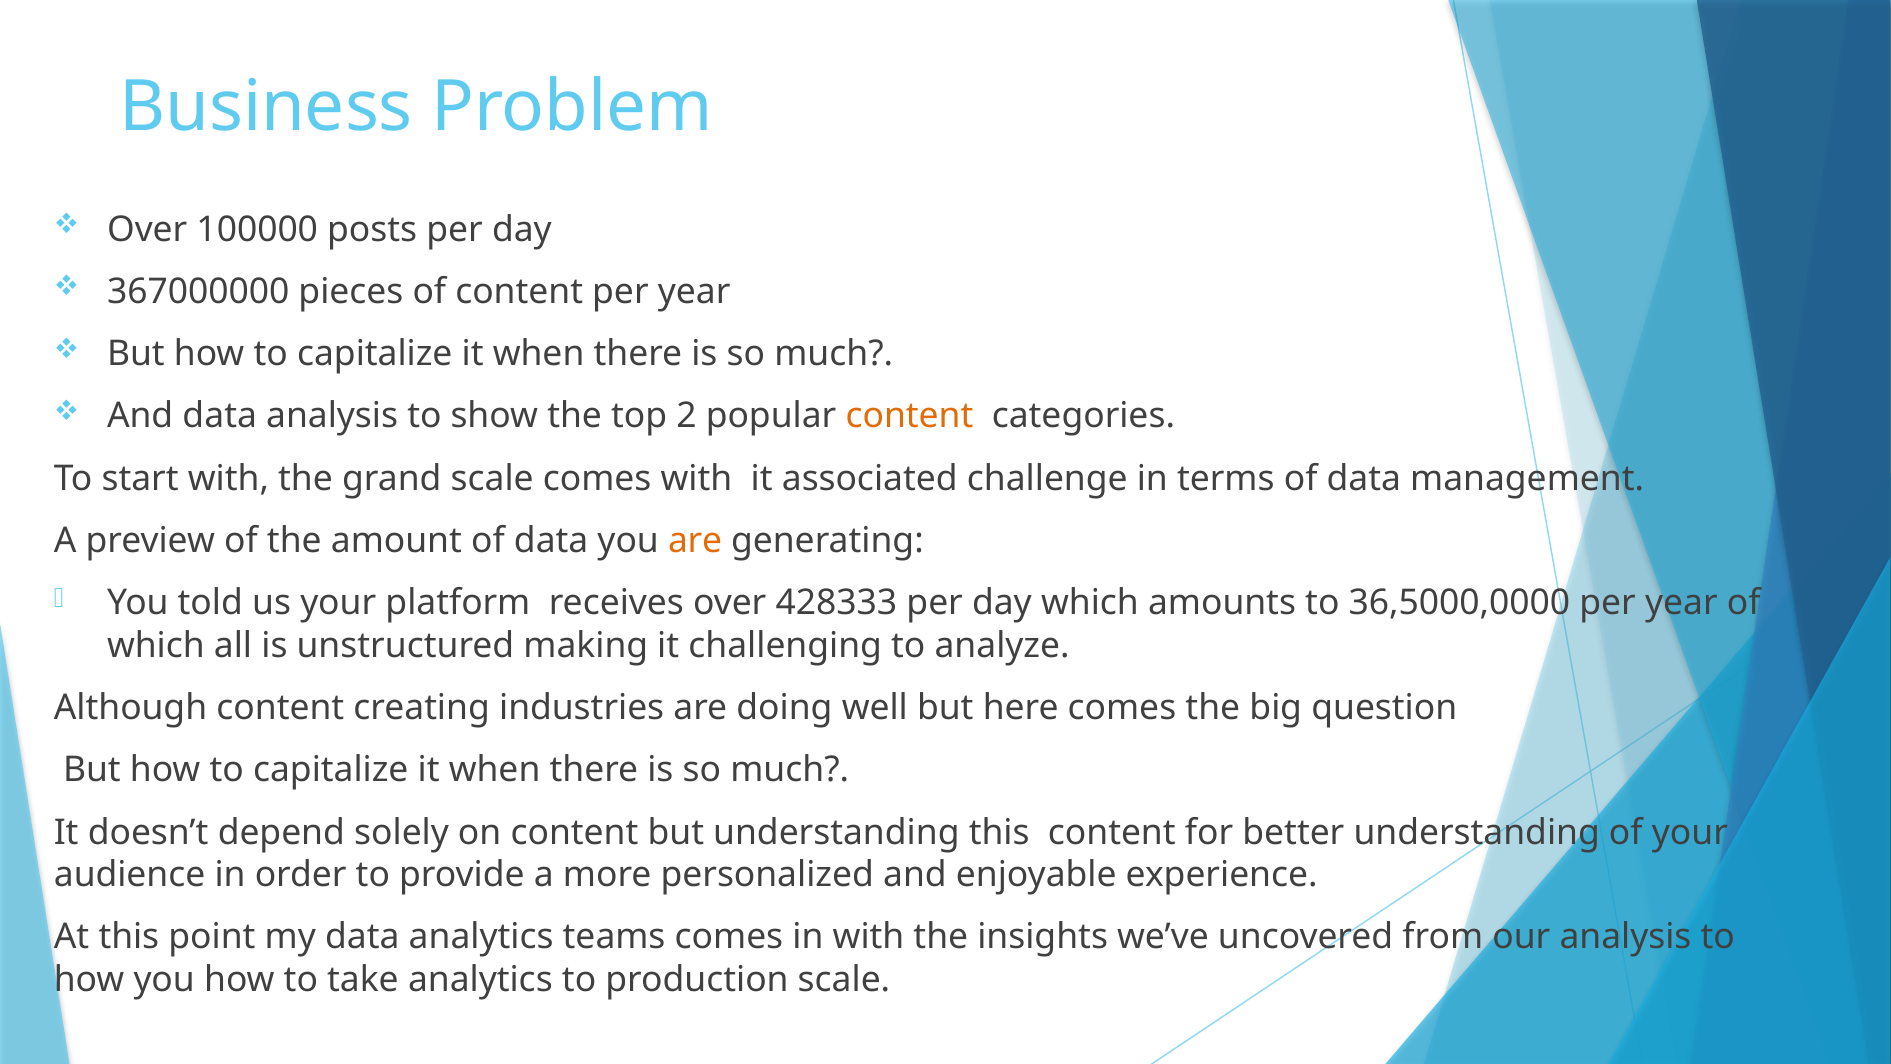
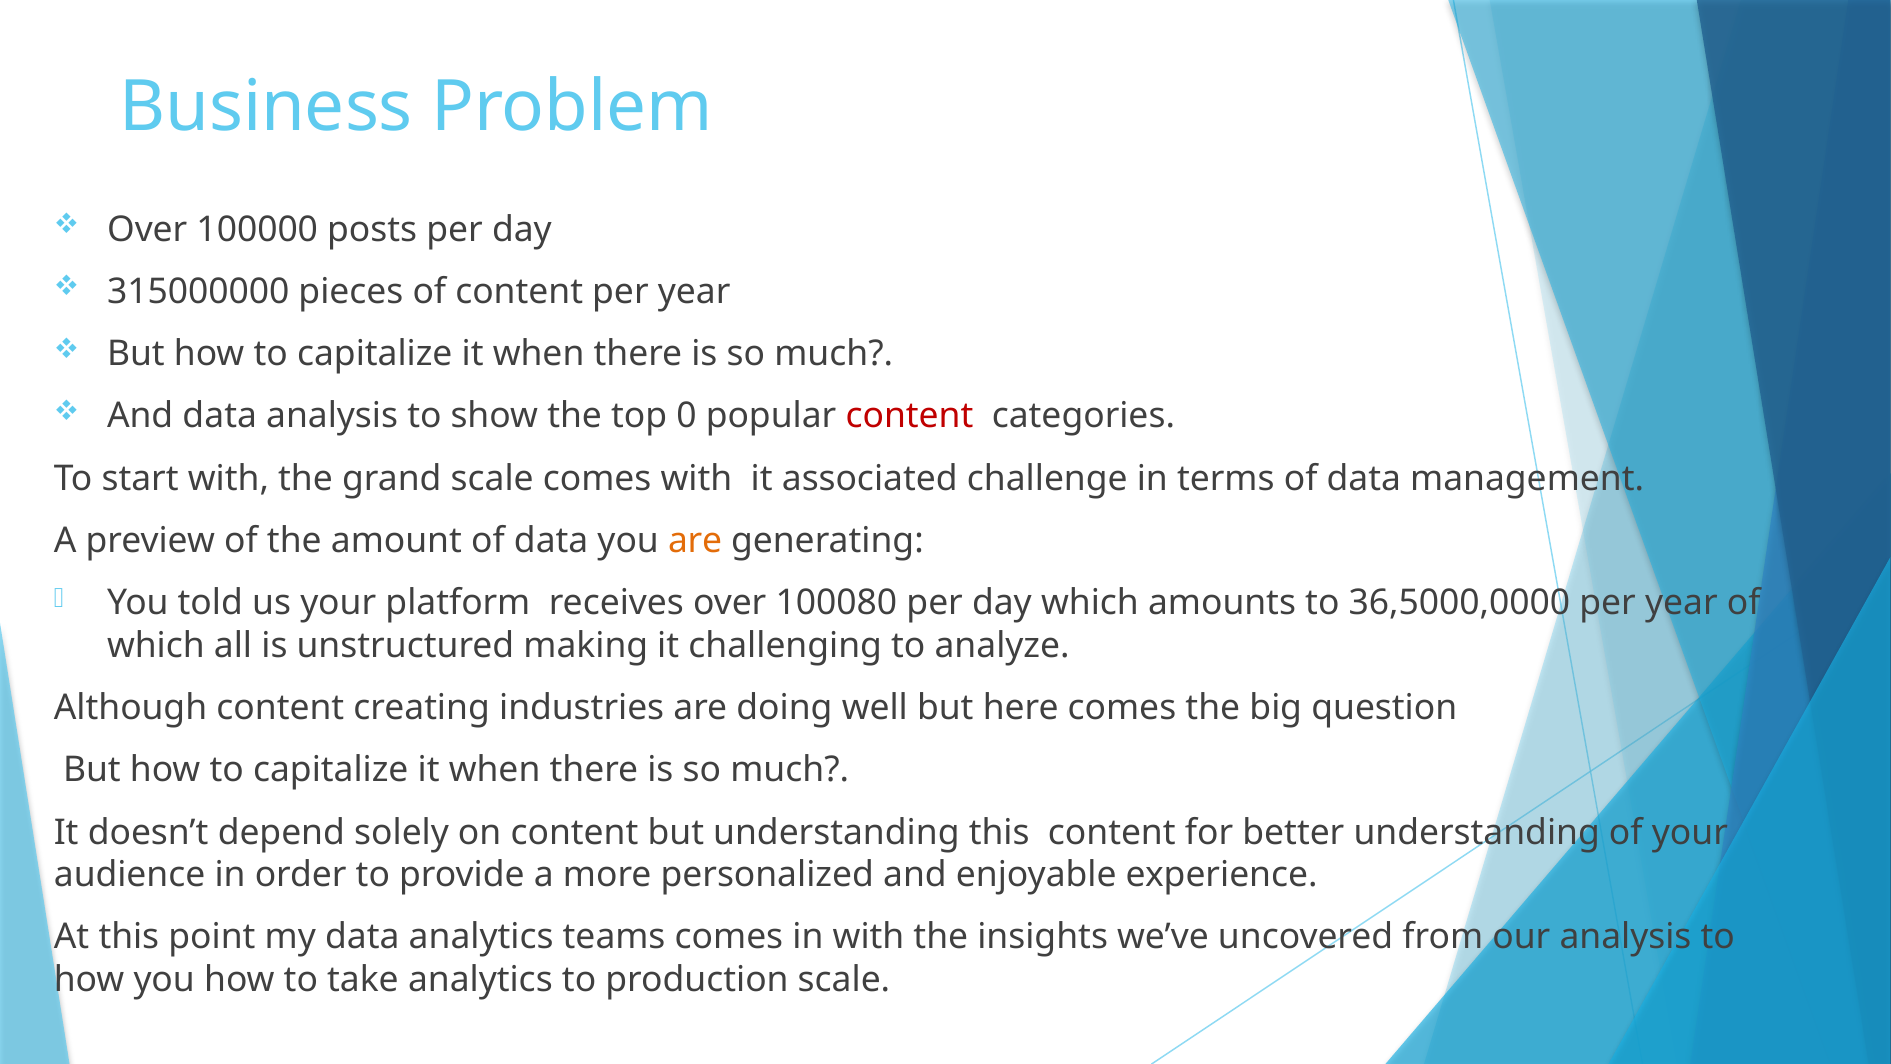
367000000: 367000000 -> 315000000 (198, 291)
2: 2 -> 0 (686, 416)
content colour: orange -> red (910, 416)
428333: 428333 -> 100080 (836, 603)
